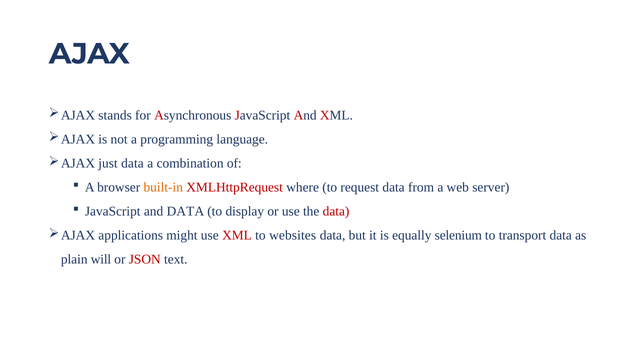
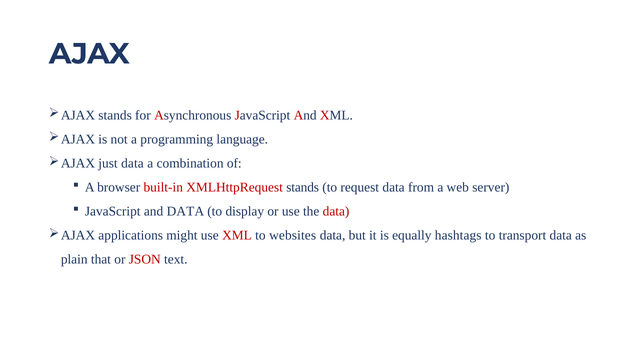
built-in colour: orange -> red (163, 188)
XMLHttpRequest where: where -> stands (303, 188)
selenium: selenium -> hashtags (458, 236)
will: will -> that (101, 260)
